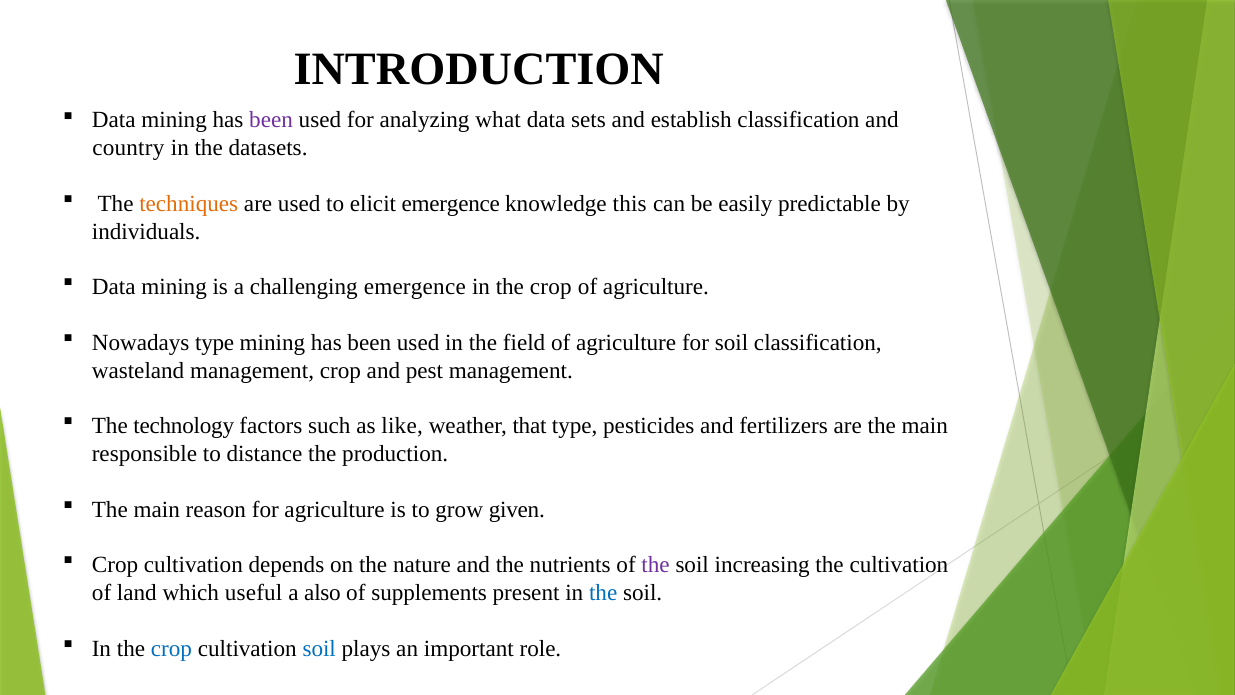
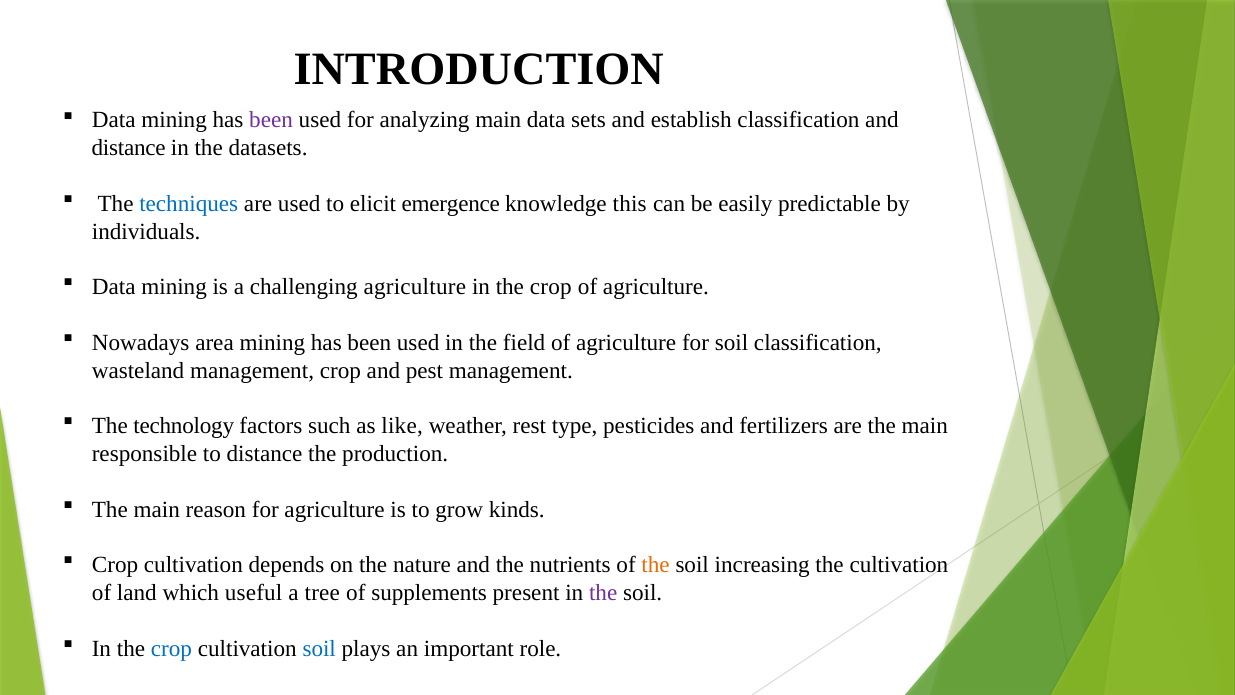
analyzing what: what -> main (498, 120)
country: country -> distance (129, 148)
techniques colour: orange -> blue (189, 204)
challenging emergence: emergence -> agriculture (415, 287)
Nowadays type: type -> area (215, 343)
that: that -> rest (529, 426)
given: given -> kinds (517, 509)
the colour: purple -> orange (656, 565)
also: also -> tree (322, 593)
the colour: blue -> purple (603, 593)
